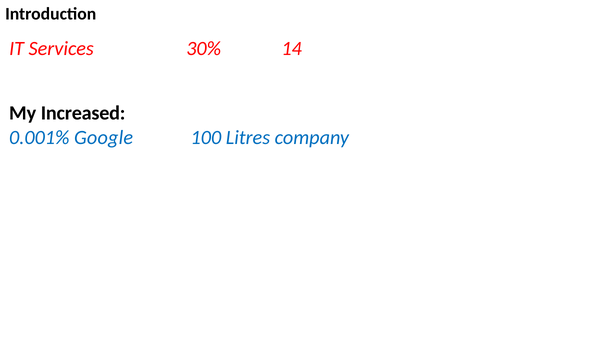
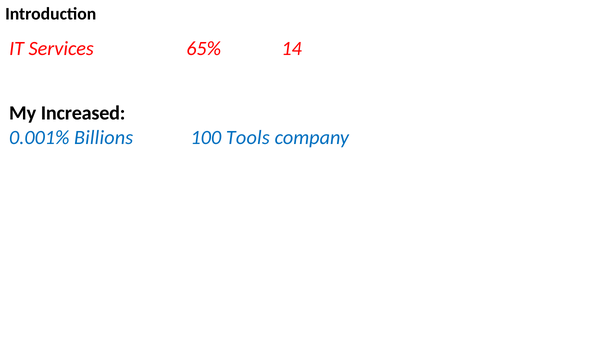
30%: 30% -> 65% (204, 49)
Google: Google -> Billions (104, 137)
Litres: Litres -> Tools (248, 137)
